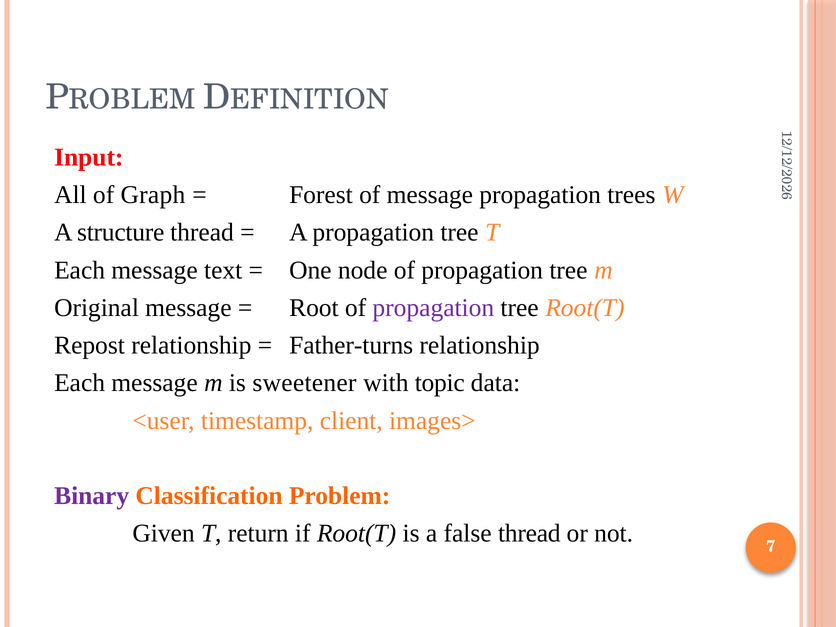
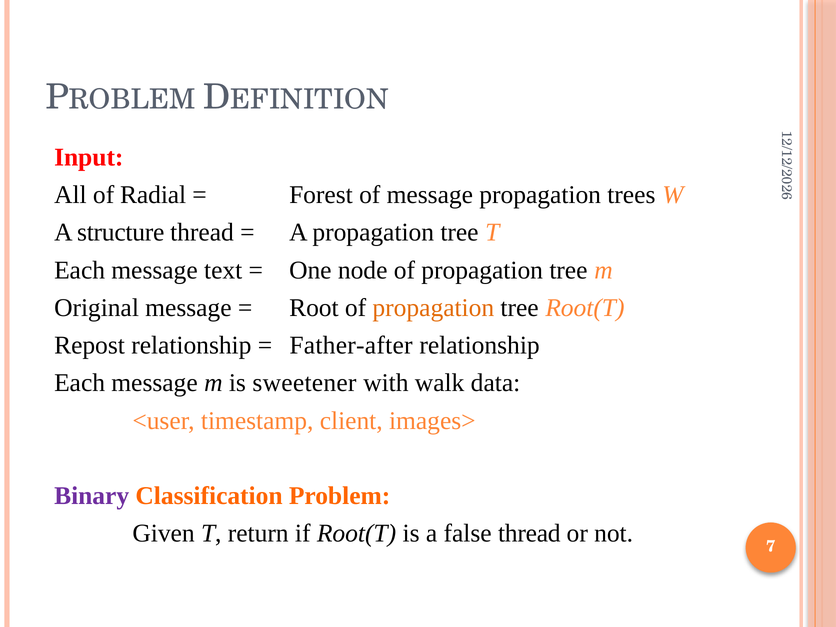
Graph: Graph -> Radial (153, 195)
propagation colour: purple -> orange (433, 308)
Father-turns: Father-turns -> Father-after (351, 345)
topic: topic -> walk (440, 383)
